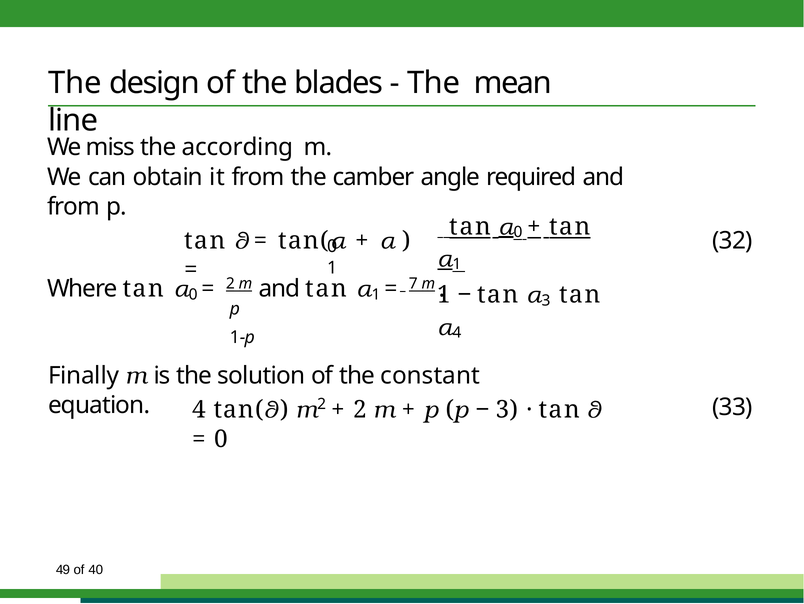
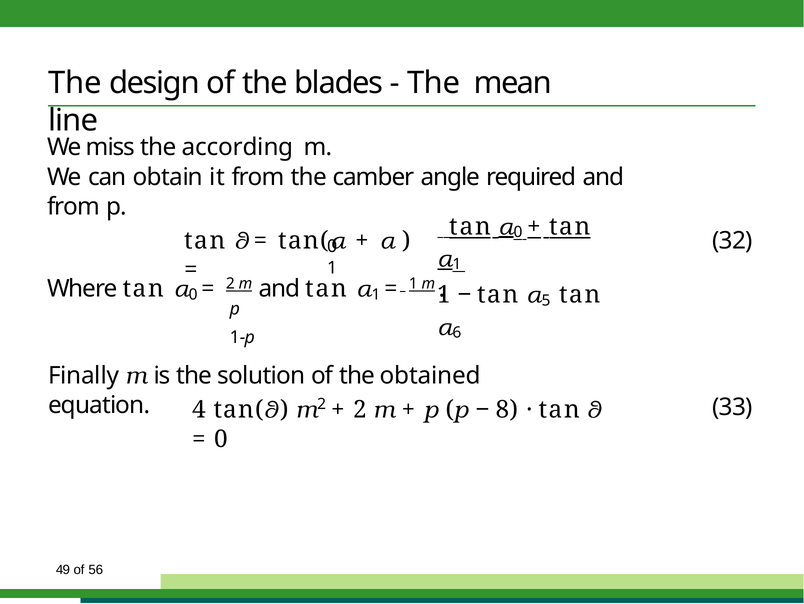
7: 7 -> 1 (413, 283)
α 3: 3 -> 5 (546, 300)
α 4: 4 -> 6 (457, 332)
constant: constant -> obtained (430, 376)
3: 3 -> 8 (507, 409)
40: 40 -> 56 (96, 569)
